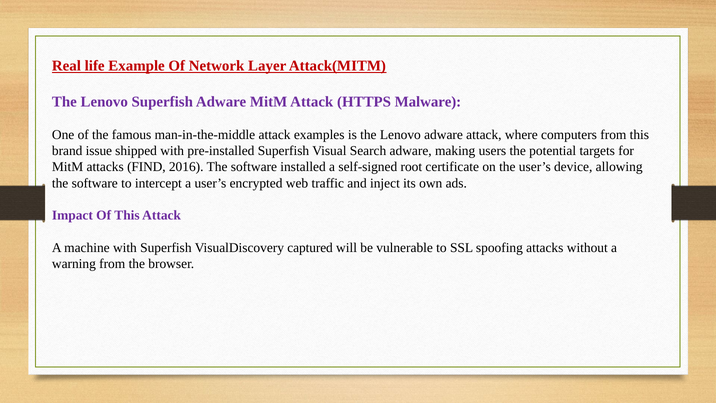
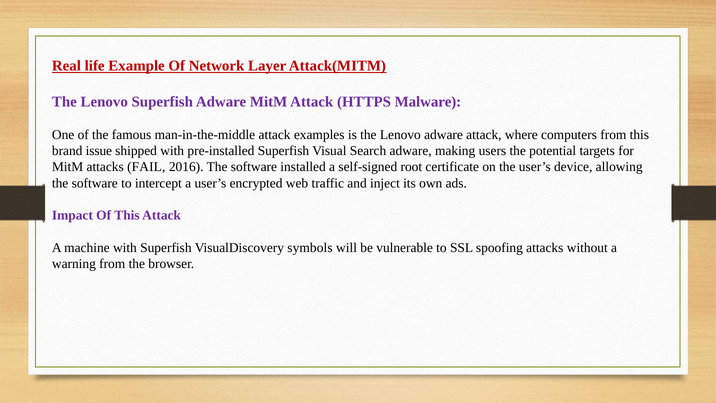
FIND: FIND -> FAIL (146, 167)
captured: captured -> symbols (310, 247)
